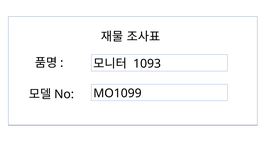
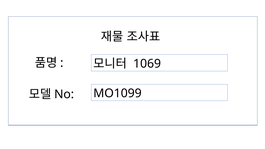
1093: 1093 -> 1069 (147, 64)
